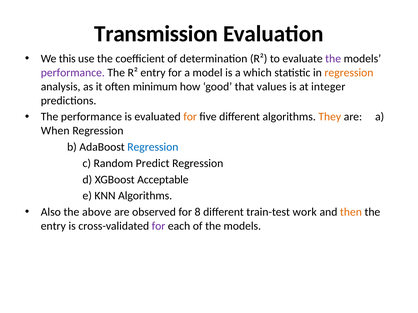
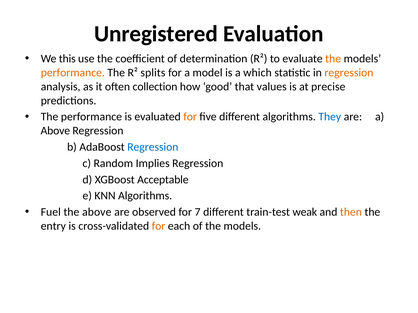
Transmission: Transmission -> Unregistered (156, 34)
the colour: purple -> orange (333, 59)
performance colour: purple -> orange (73, 73)
R² entry: entry -> splits (153, 73)
minimum: minimum -> collection (155, 87)
integer: integer -> precise (328, 87)
They colour: orange -> blue (330, 117)
When: When -> Above (55, 131)
Predict: Predict -> Implies (153, 164)
Also: Also -> Fuel (51, 212)
8: 8 -> 7 (198, 212)
work: work -> weak (305, 212)
for colour: purple -> orange (159, 226)
